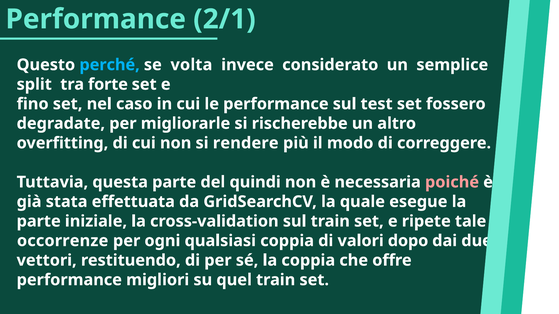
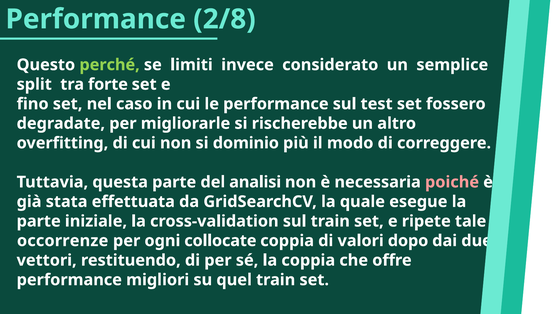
2/1: 2/1 -> 2/8 (224, 19)
perché colour: light blue -> light green (110, 65)
volta: volta -> limiti (191, 65)
rendere: rendere -> dominio (246, 143)
quindi: quindi -> analisi (255, 182)
qualsiasi: qualsiasi -> collocate (220, 241)
